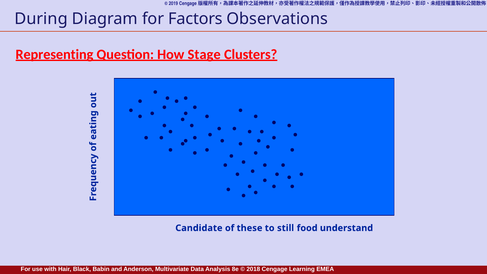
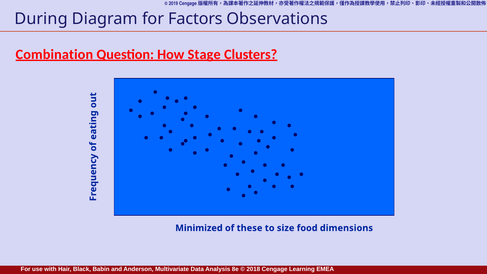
Representing: Representing -> Combination (54, 54)
Candidate: Candidate -> Minimized (199, 228)
still: still -> size (286, 228)
understand: understand -> dimensions (346, 228)
